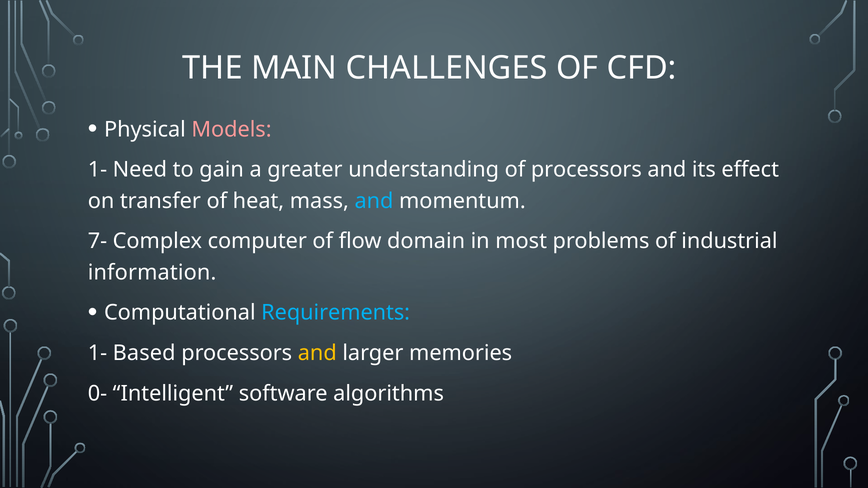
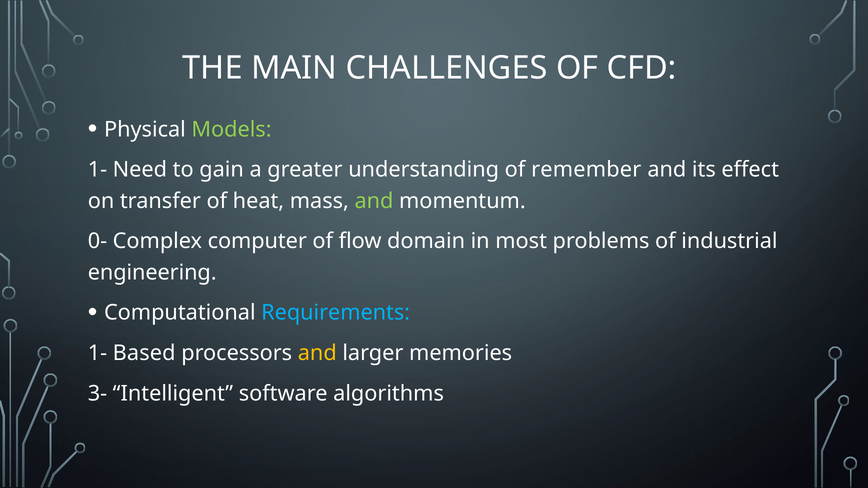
Models colour: pink -> light green (231, 130)
of processors: processors -> remember (586, 170)
and colour: light blue -> light green (374, 201)
7-: 7- -> 0- (97, 241)
information: information -> engineering (152, 273)
0-: 0- -> 3- (97, 394)
